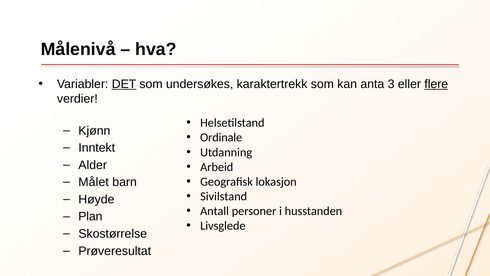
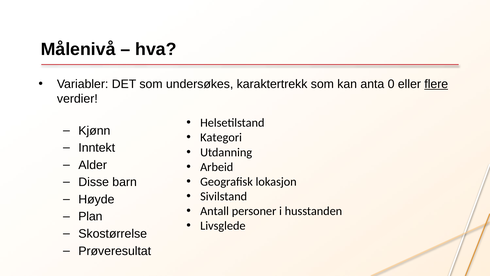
DET underline: present -> none (124, 84)
3: 3 -> 0 (391, 84)
Ordinale: Ordinale -> Kategori (221, 137)
Målet: Målet -> Disse (94, 182)
